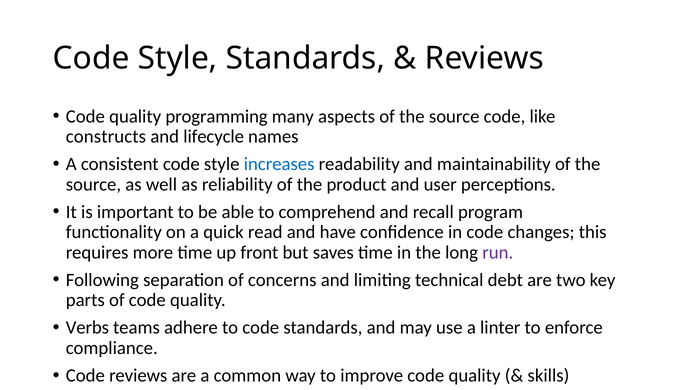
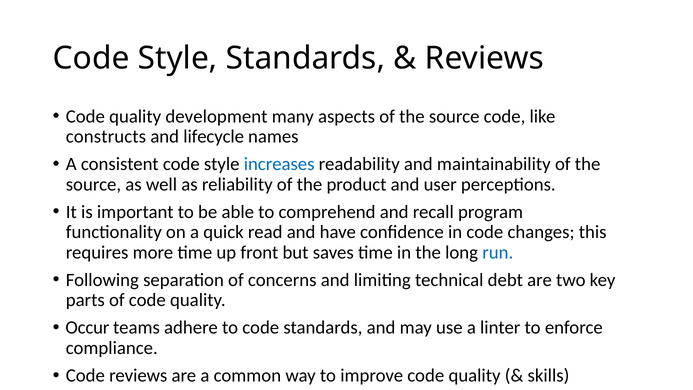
programming: programming -> development (216, 116)
run colour: purple -> blue (498, 252)
Verbs: Verbs -> Occur (87, 328)
